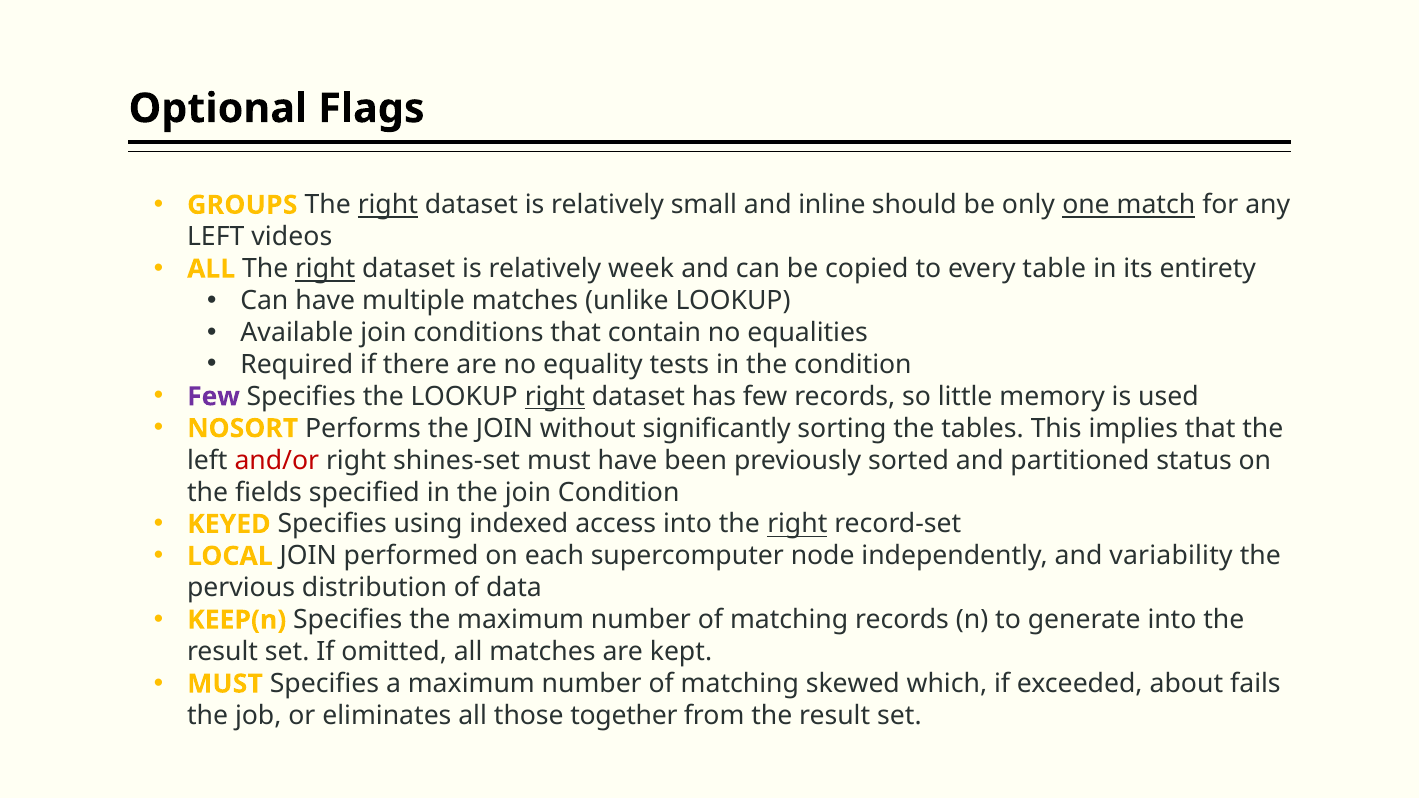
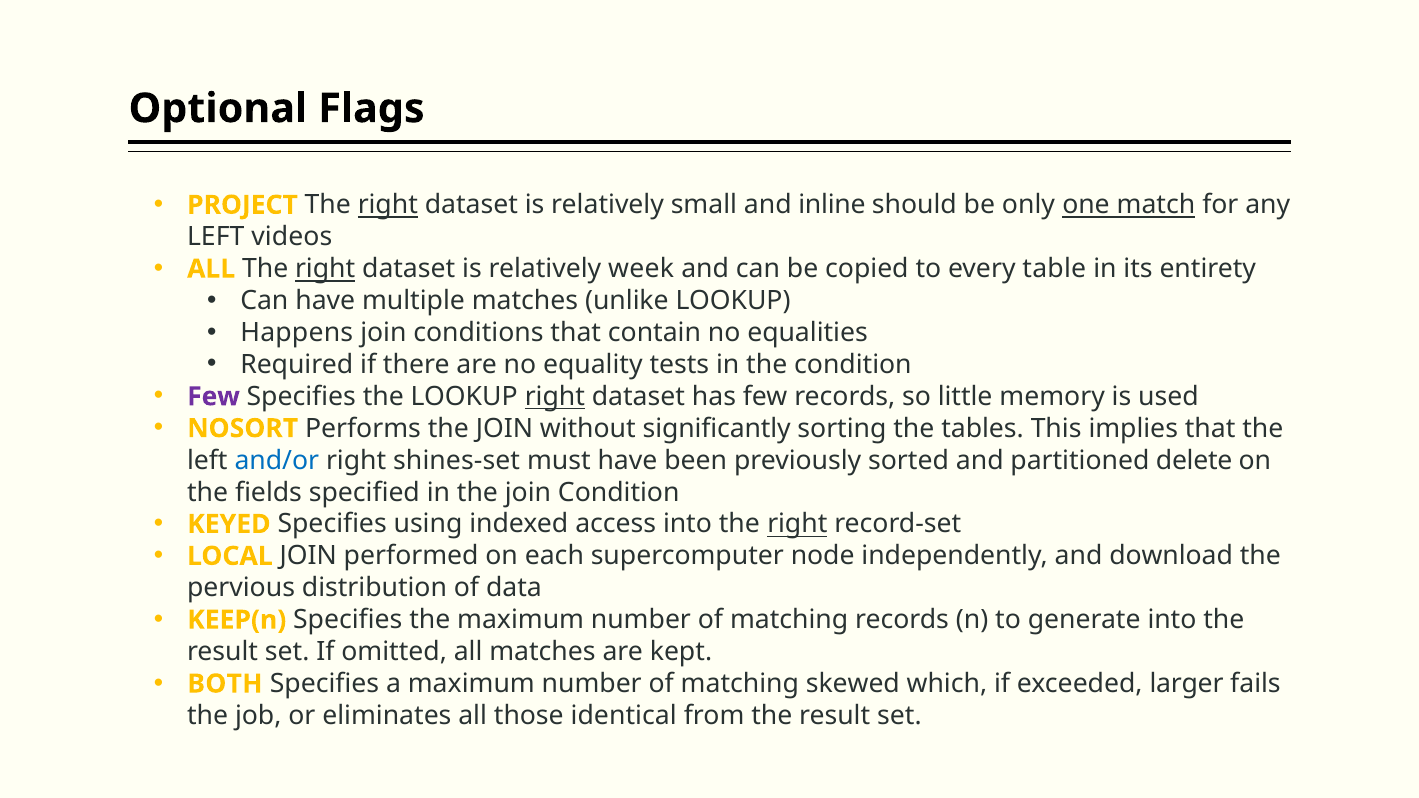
GROUPS: GROUPS -> PROJECT (242, 205)
Available: Available -> Happens (297, 333)
and/or colour: red -> blue (277, 460)
status: status -> delete (1194, 460)
variability: variability -> download (1171, 556)
MUST: MUST -> BOTH (225, 684)
about: about -> larger (1187, 684)
together: together -> identical (624, 716)
